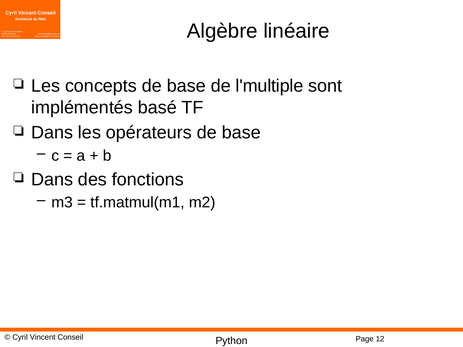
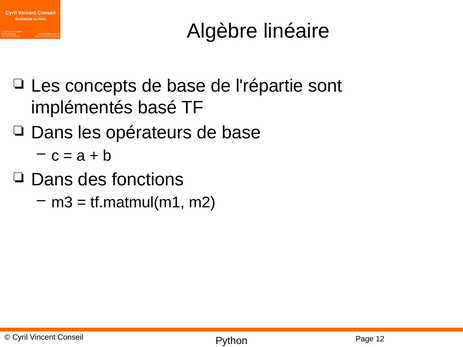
l'multiple: l'multiple -> l'répartie (270, 86)
